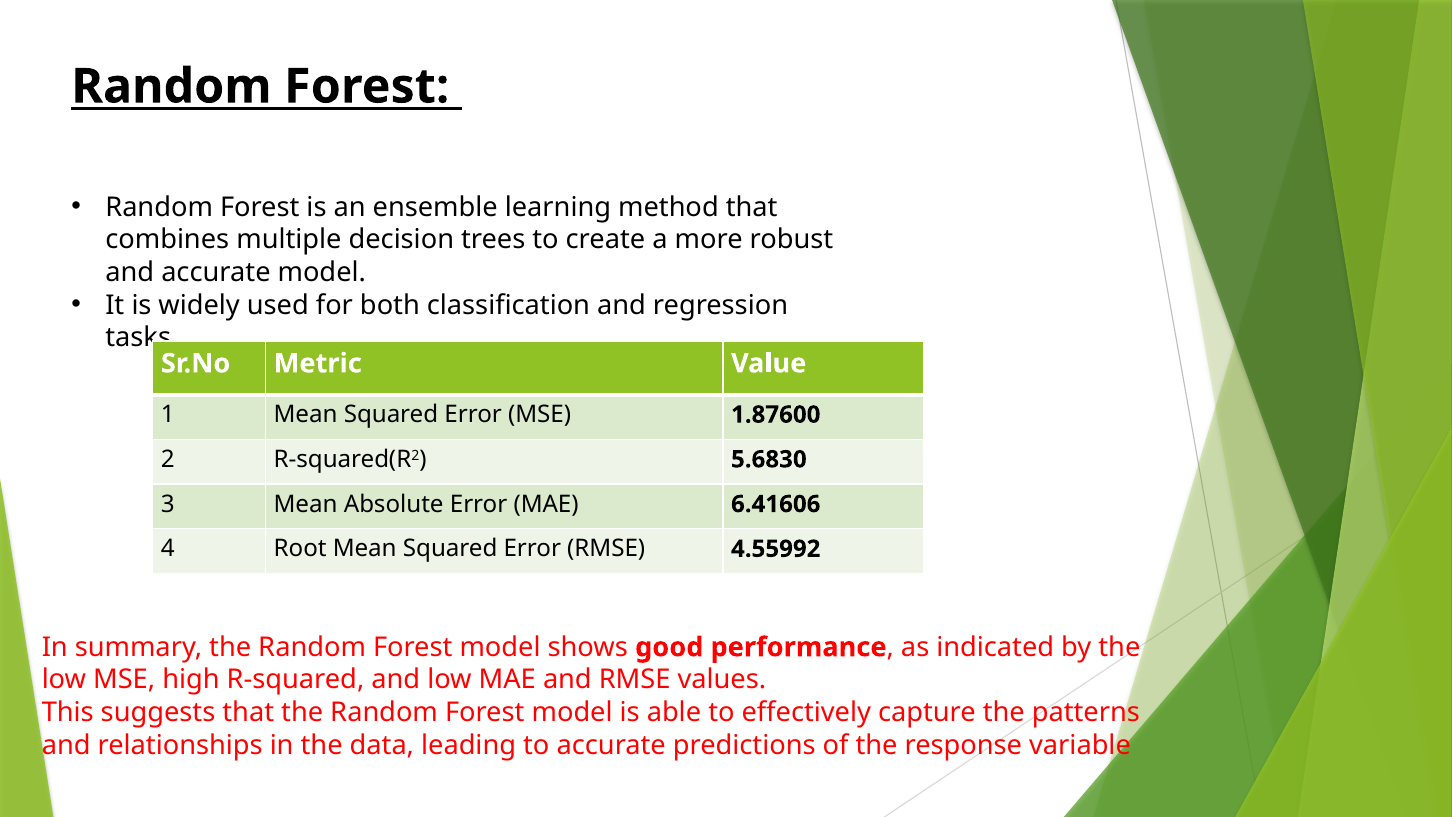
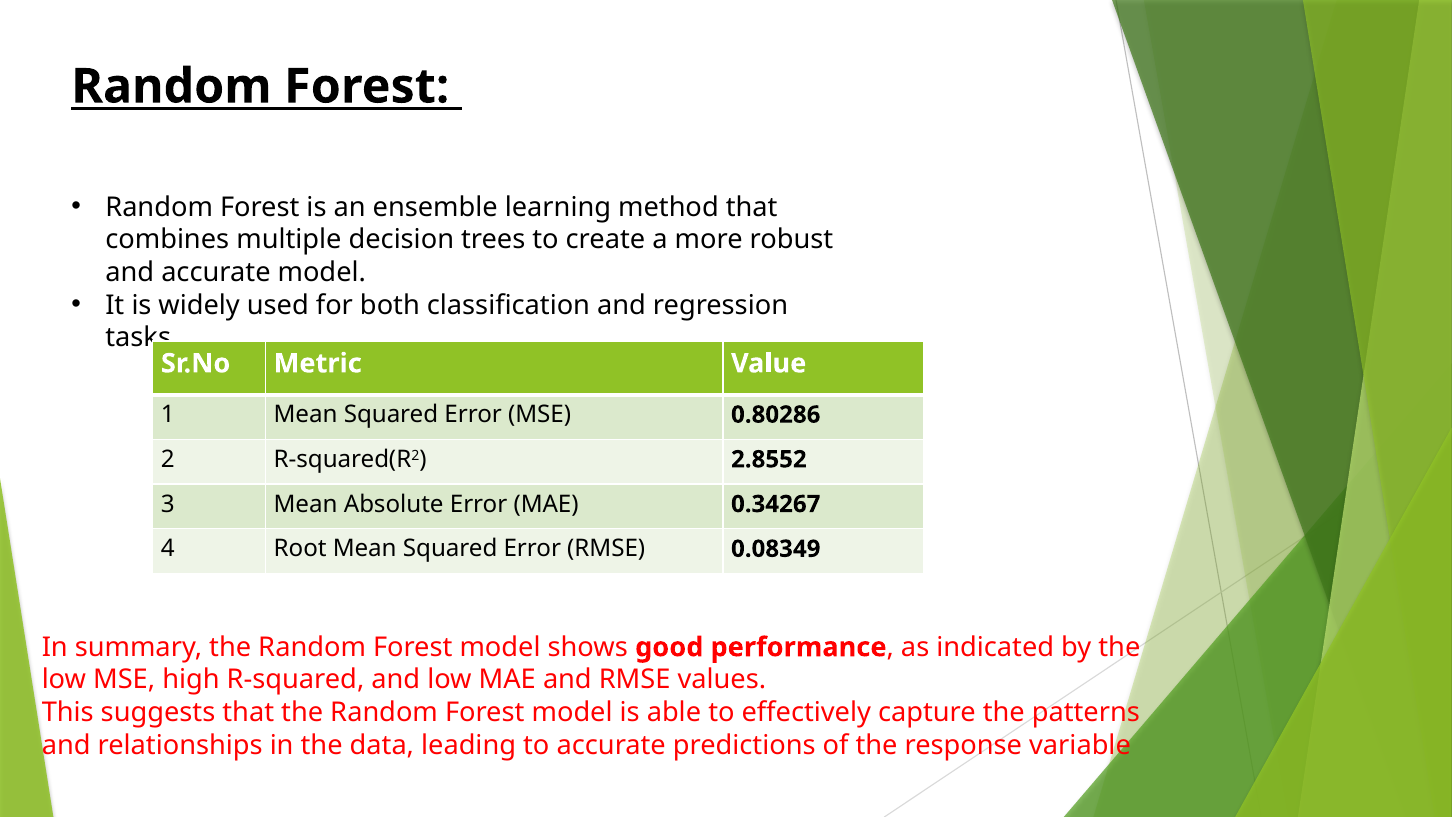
1.87600: 1.87600 -> 0.80286 (776, 415)
5.6830: 5.6830 -> 2.8552 (769, 459)
6.41606: 6.41606 -> 0.34267 (776, 504)
4.55992: 4.55992 -> 0.08349 (776, 549)
